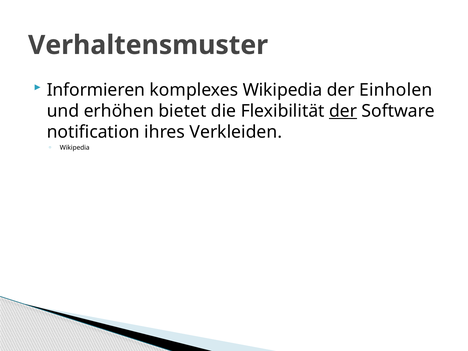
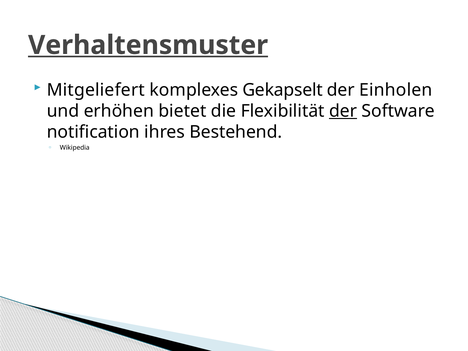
Verhaltensmuster underline: none -> present (148, 45)
Informieren: Informieren -> Mitgeliefert (96, 90)
komplexes Wikipedia: Wikipedia -> Gekapselt (283, 90)
Verkleiden: Verkleiden -> Bestehend (236, 132)
